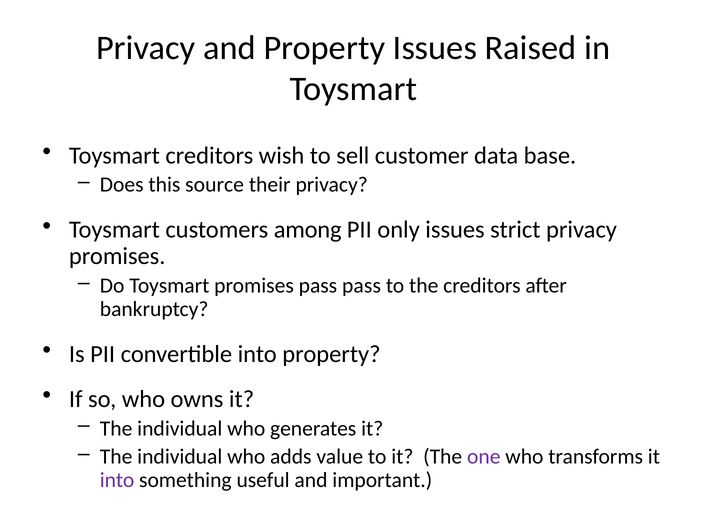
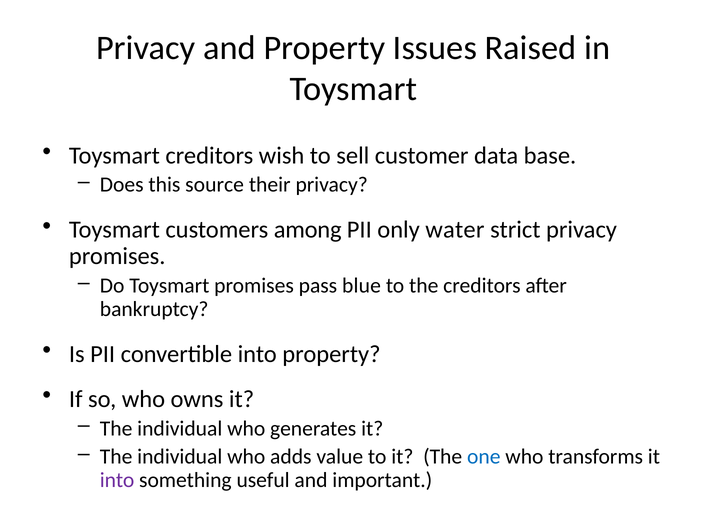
only issues: issues -> water (455, 230)
pass pass: pass -> blue (361, 286)
one colour: purple -> blue (484, 457)
